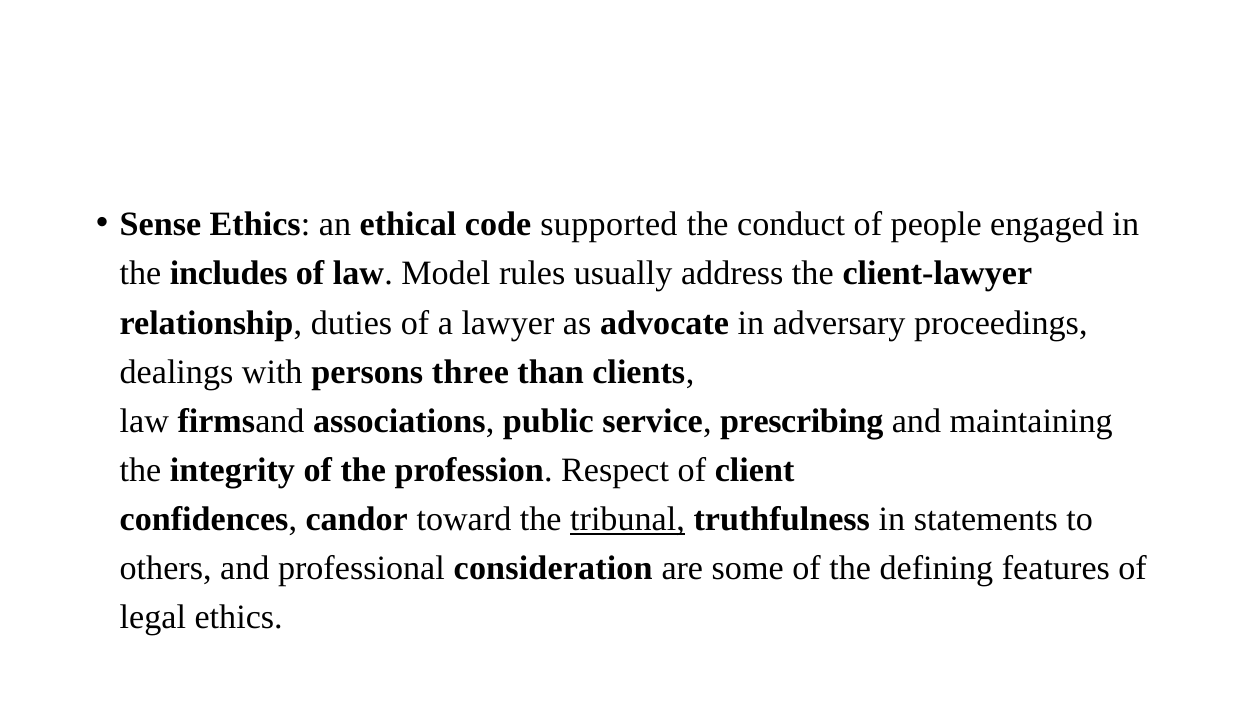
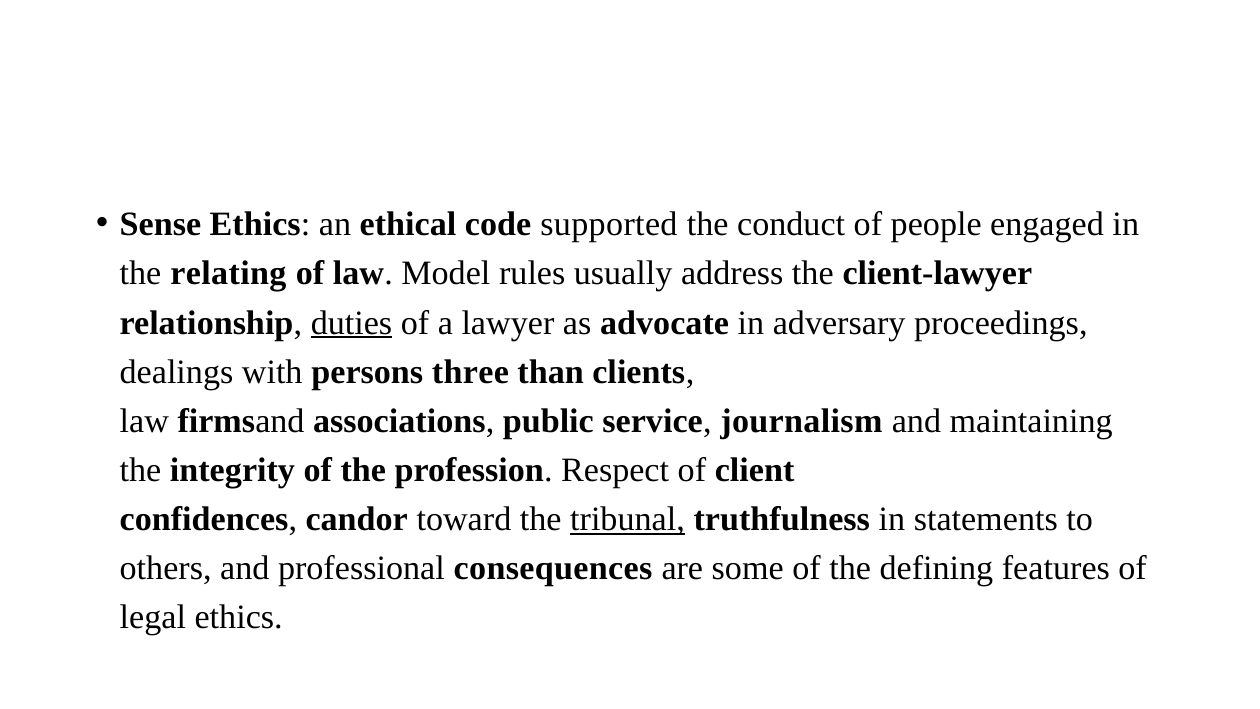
includes: includes -> relating (228, 274)
duties underline: none -> present (352, 323)
prescribing: prescribing -> journalism (801, 421)
consideration: consideration -> consequences (553, 568)
